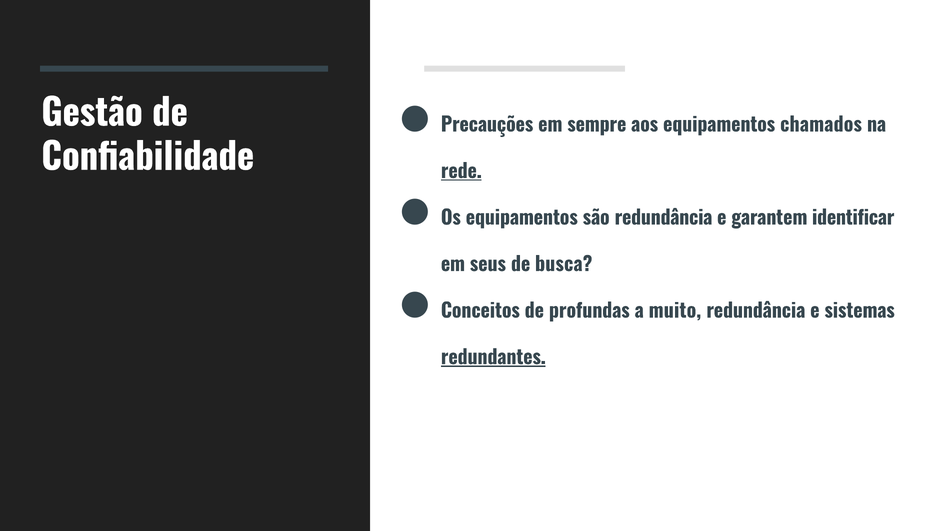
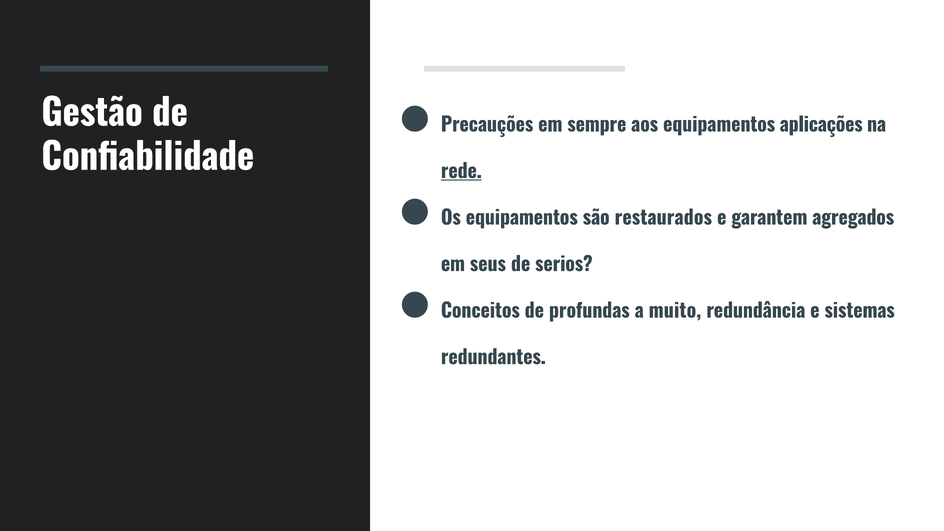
chamados: chamados -> aplicações (821, 125)
são redundância: redundância -> restaurados (663, 218)
identificar: identificar -> agregados (853, 218)
busca: busca -> serios (564, 265)
redundantes underline: present -> none (493, 358)
